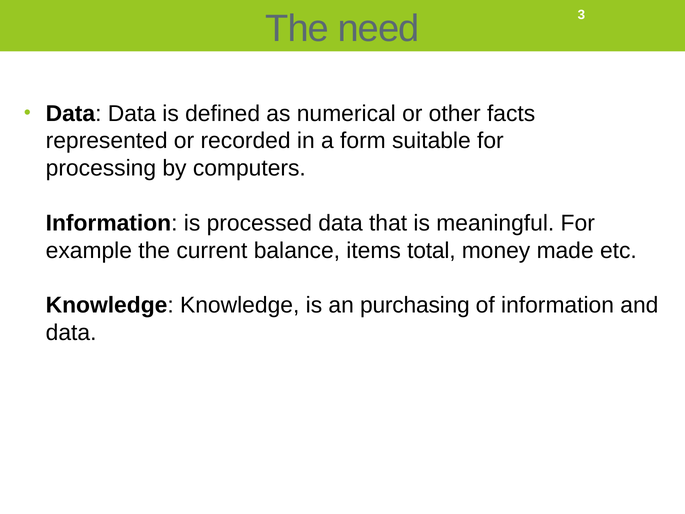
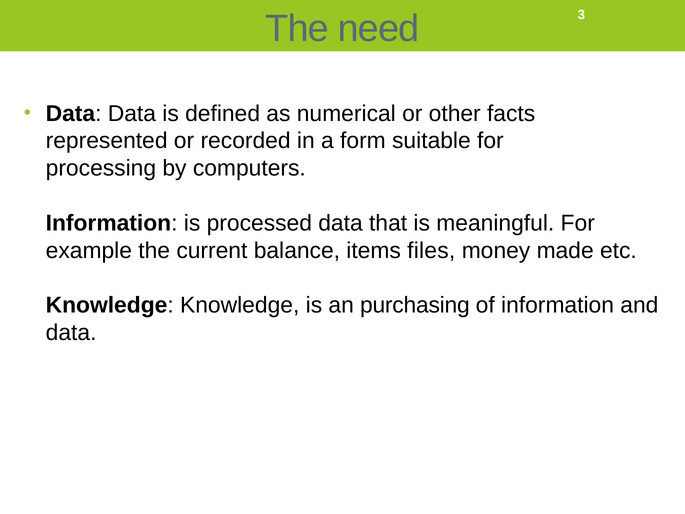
total: total -> files (431, 250)
